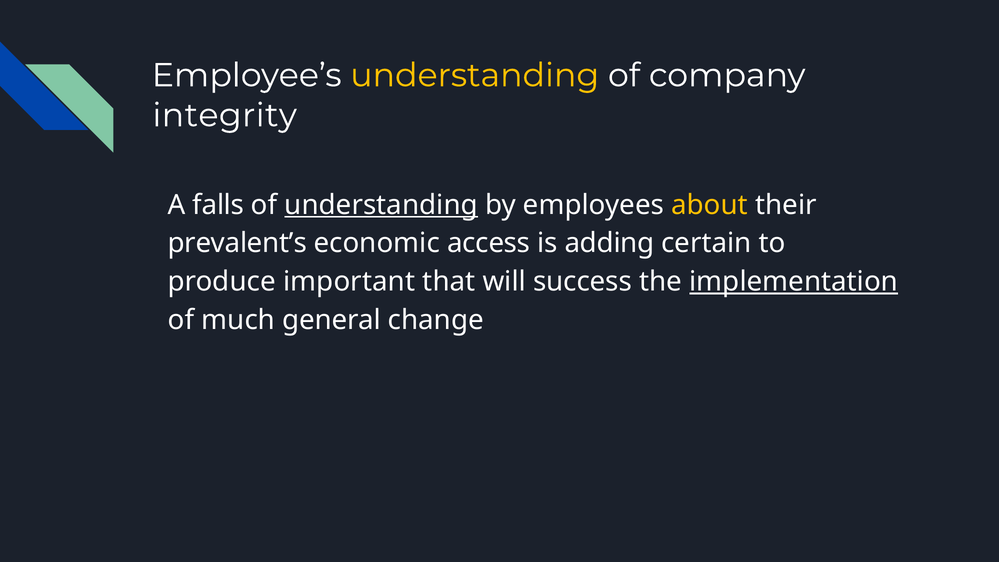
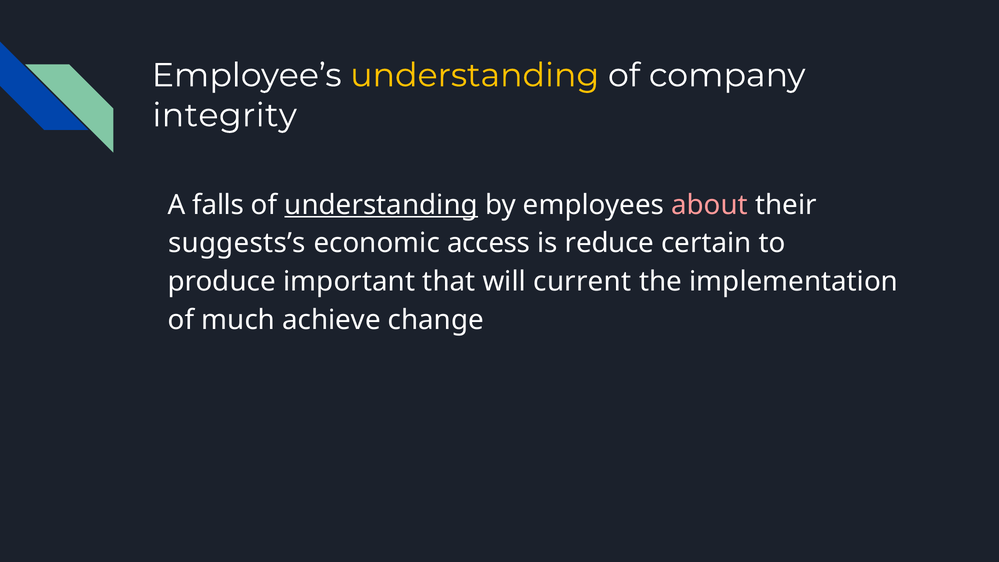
about colour: yellow -> pink (710, 205)
prevalent’s: prevalent’s -> suggests’s (237, 243)
adding: adding -> reduce (610, 243)
success: success -> current (582, 282)
implementation underline: present -> none (794, 282)
general: general -> achieve (331, 320)
